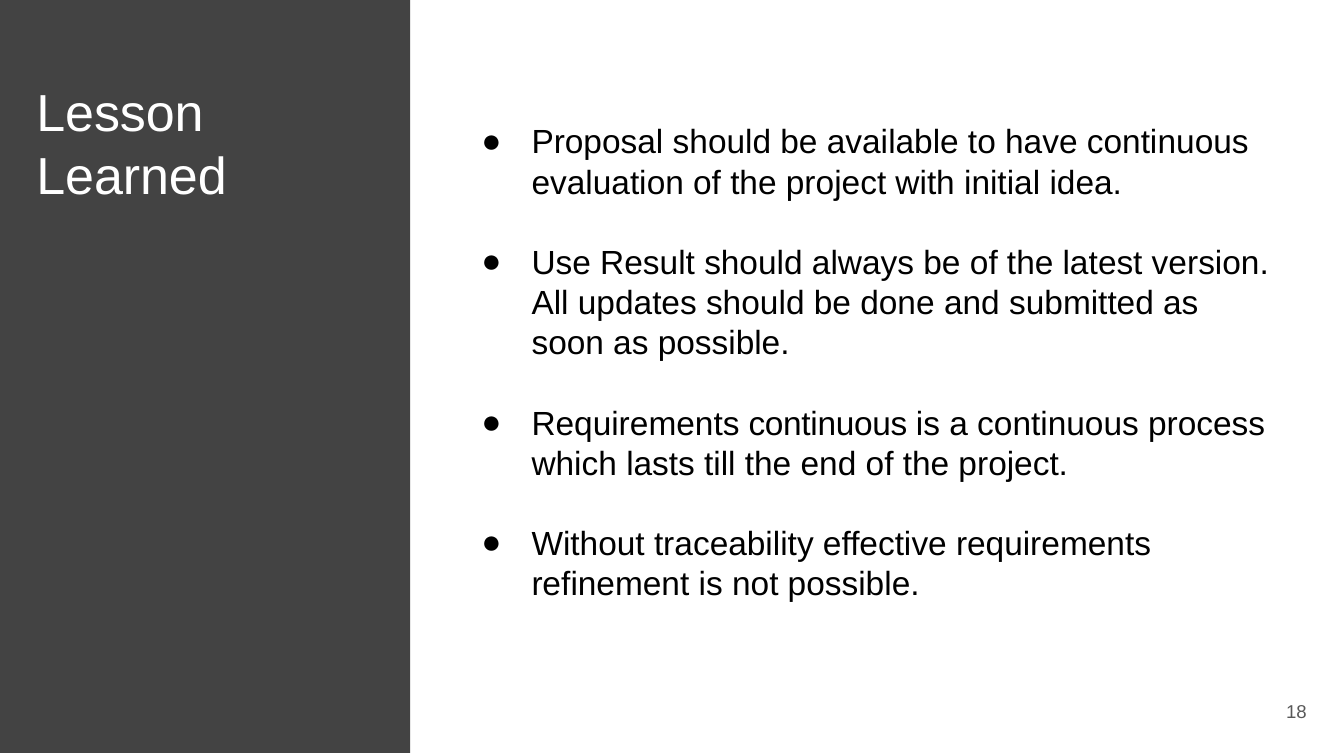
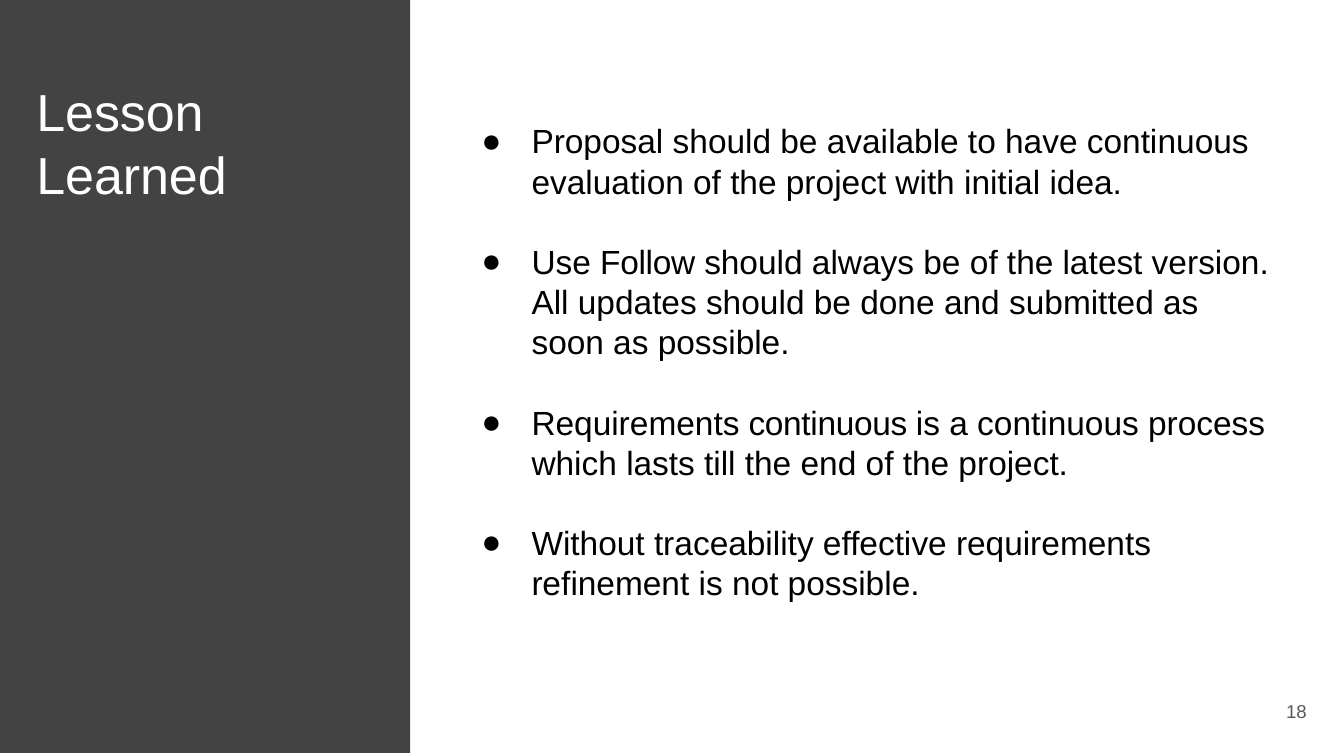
Result: Result -> Follow (648, 263)
